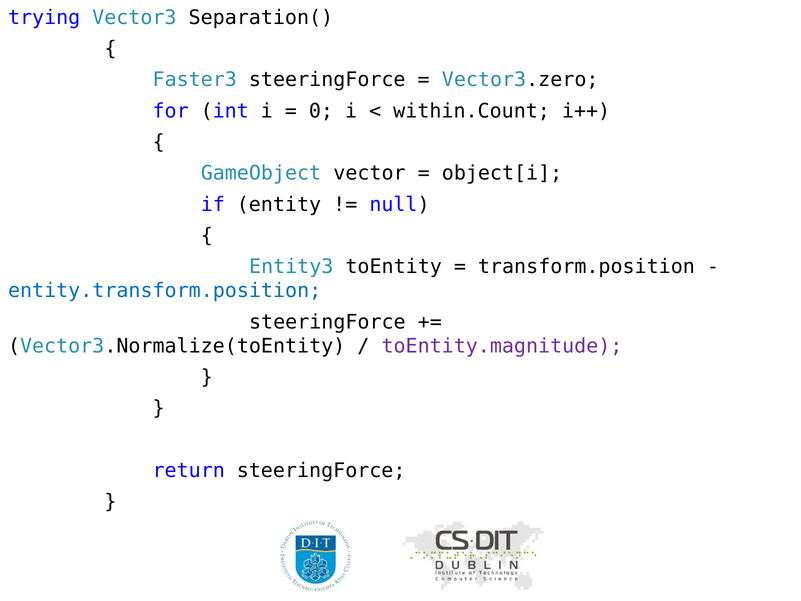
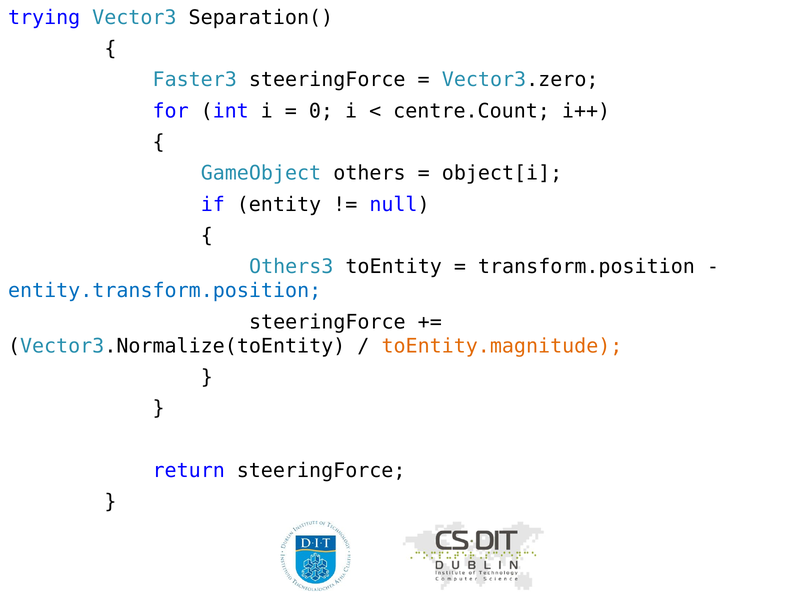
within.Count: within.Count -> centre.Count (472, 111)
vector: vector -> others (369, 173)
Entity3: Entity3 -> Others3 (291, 267)
toEntity.magnitude colour: purple -> orange (502, 346)
